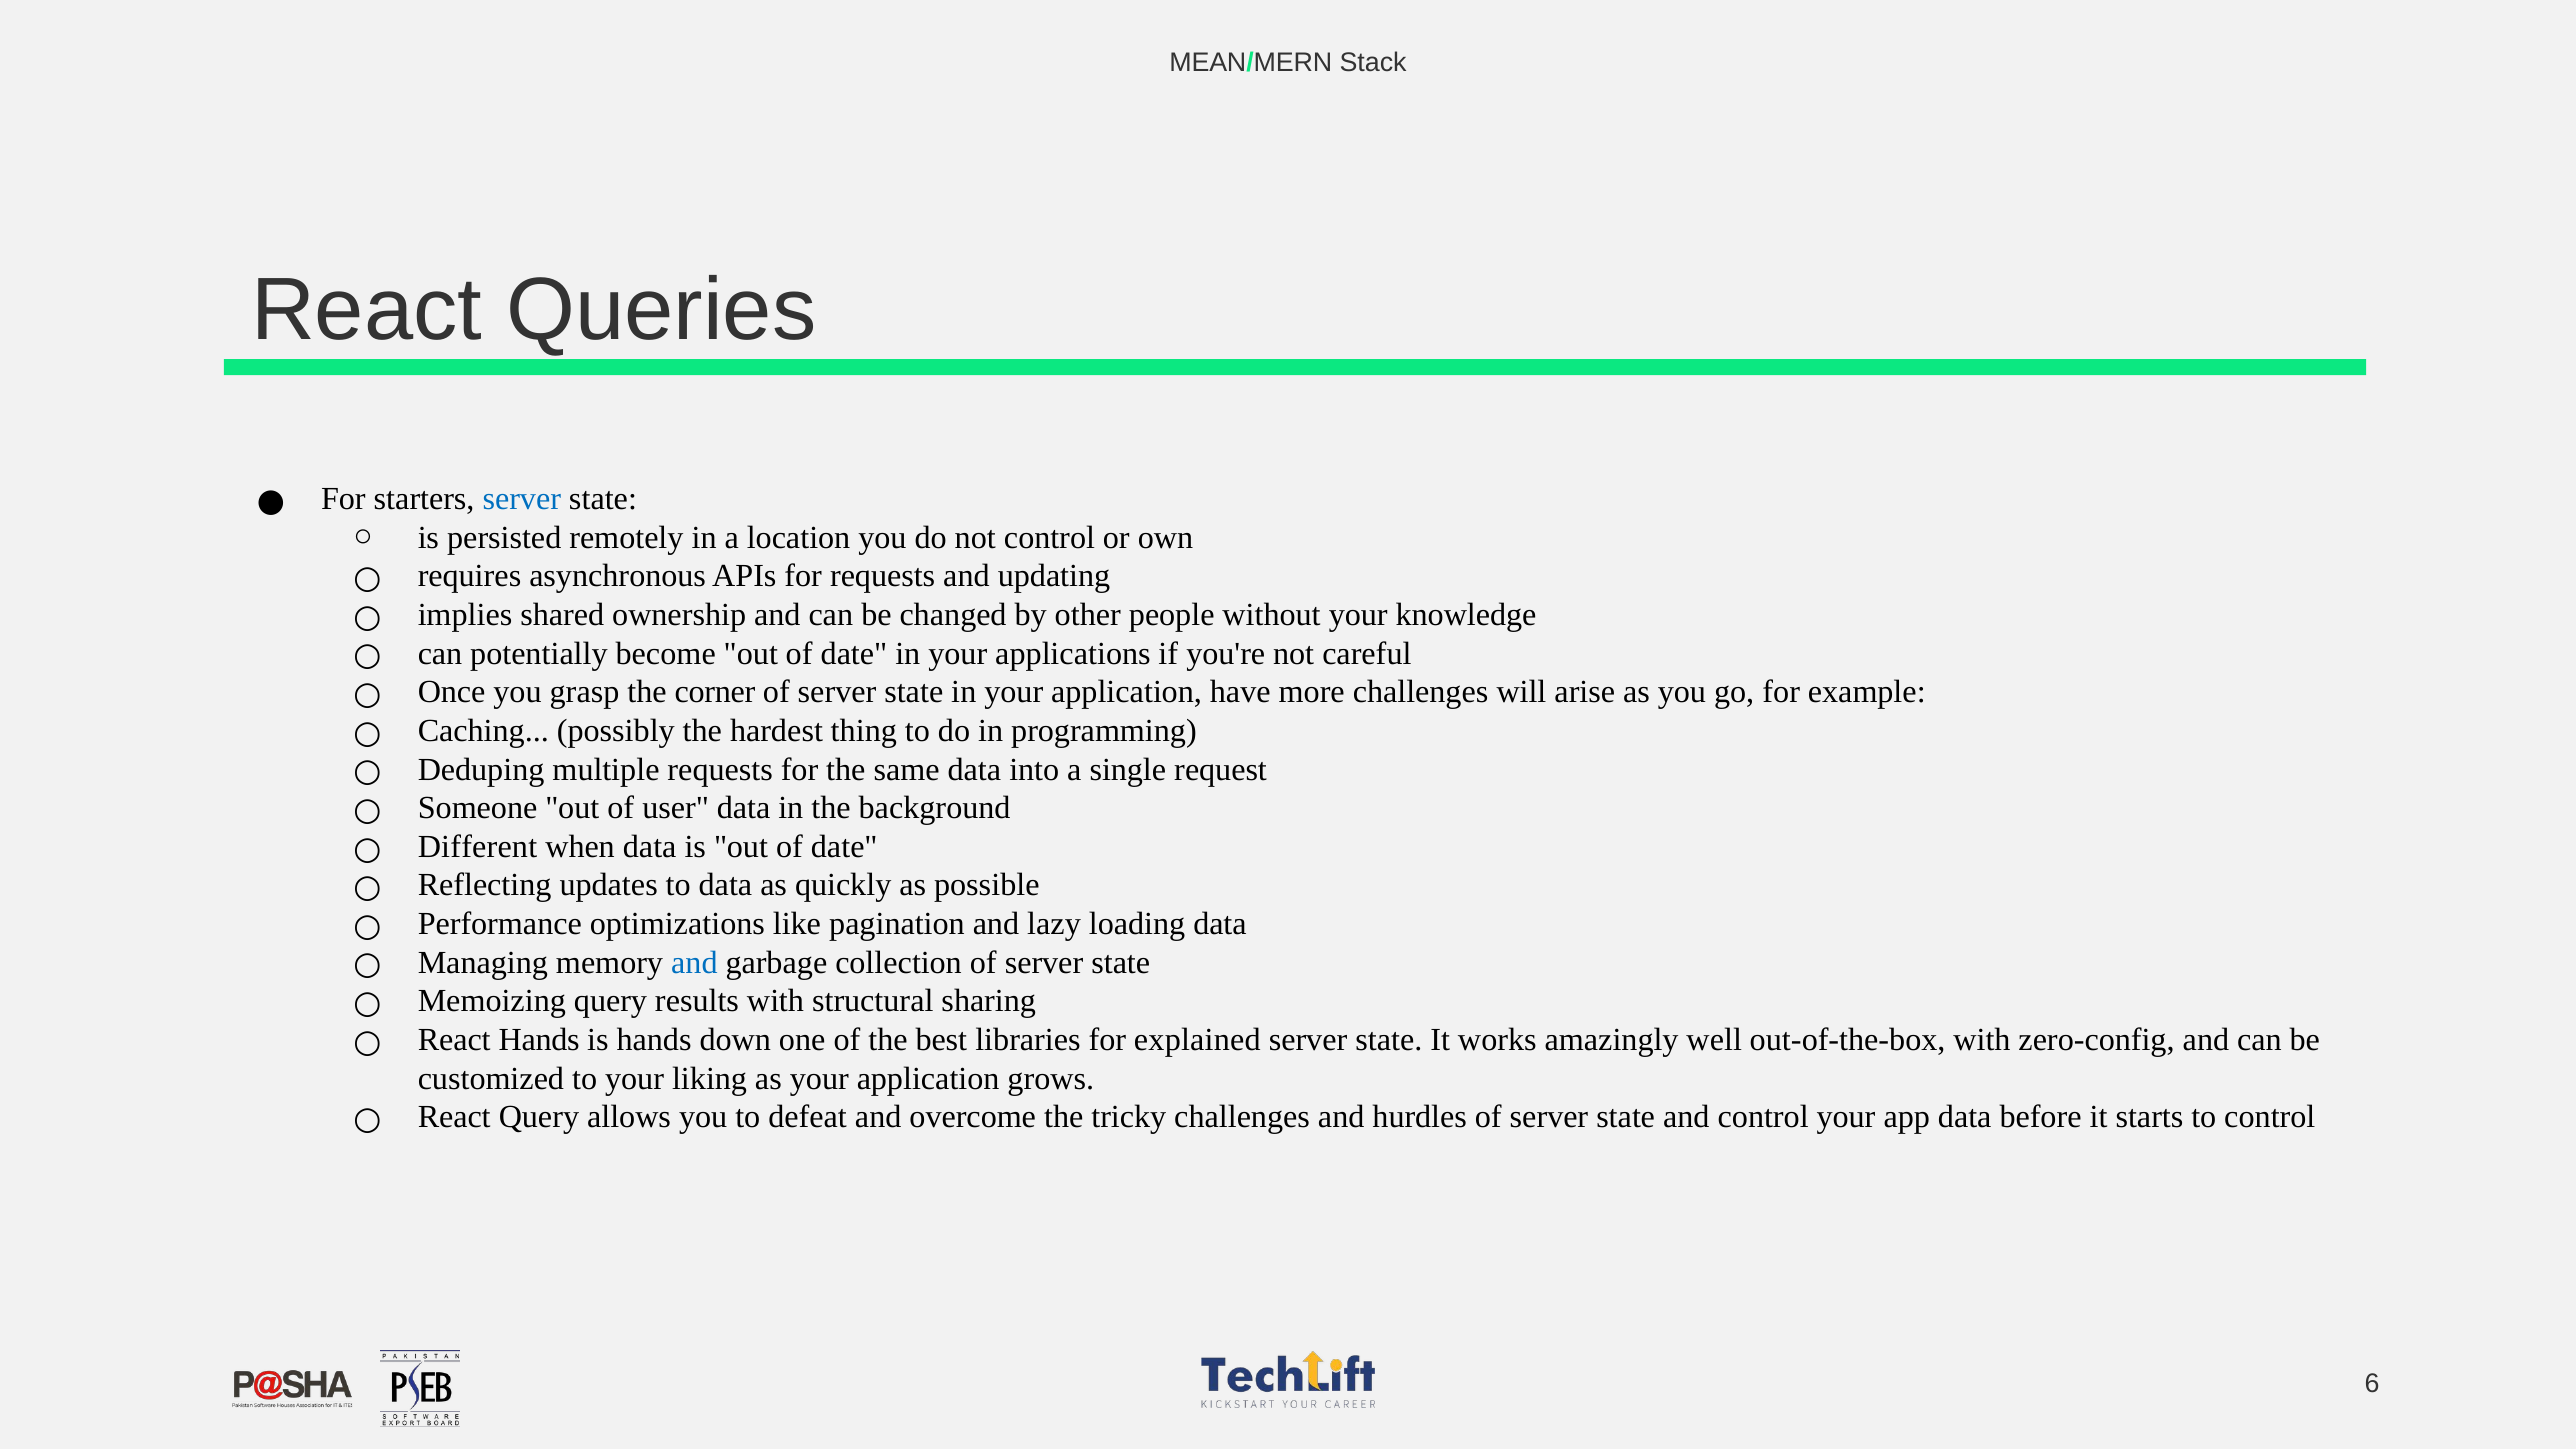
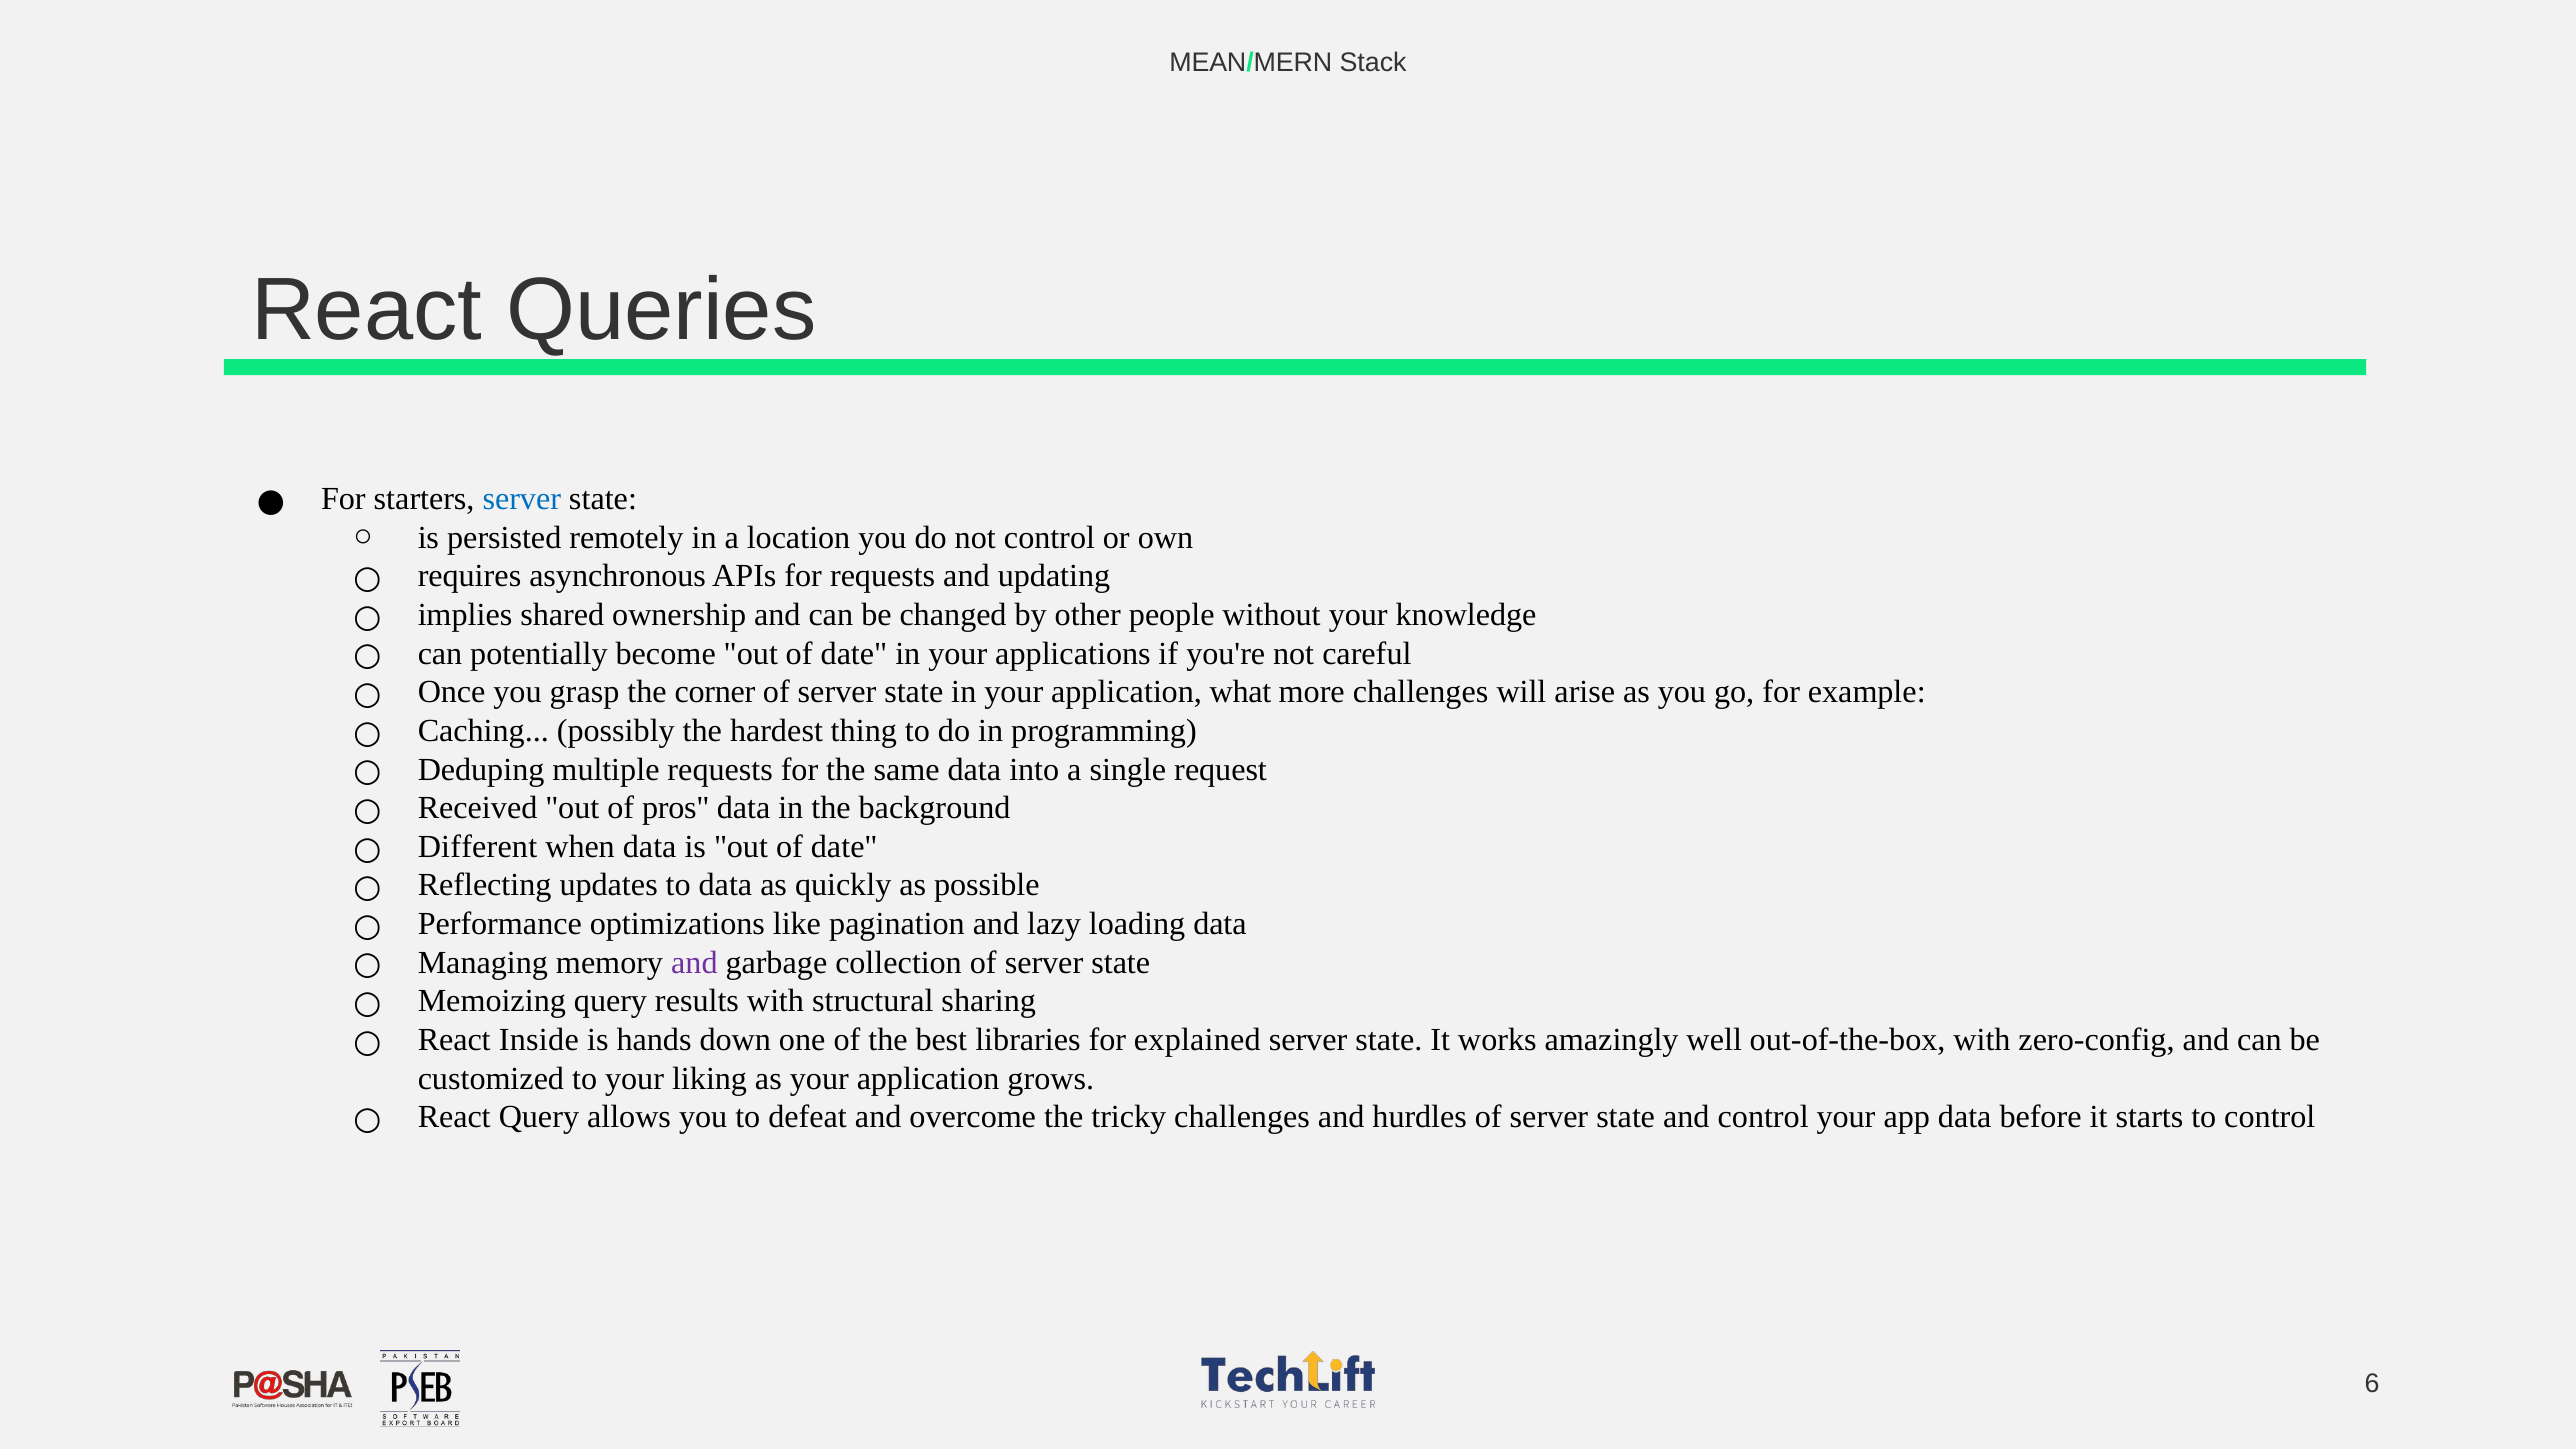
have: have -> what (1240, 692)
Someone: Someone -> Received (478, 808)
user: user -> pros (676, 808)
and colour: blue -> purple (694, 963)
React Hands: Hands -> Inside (539, 1040)
